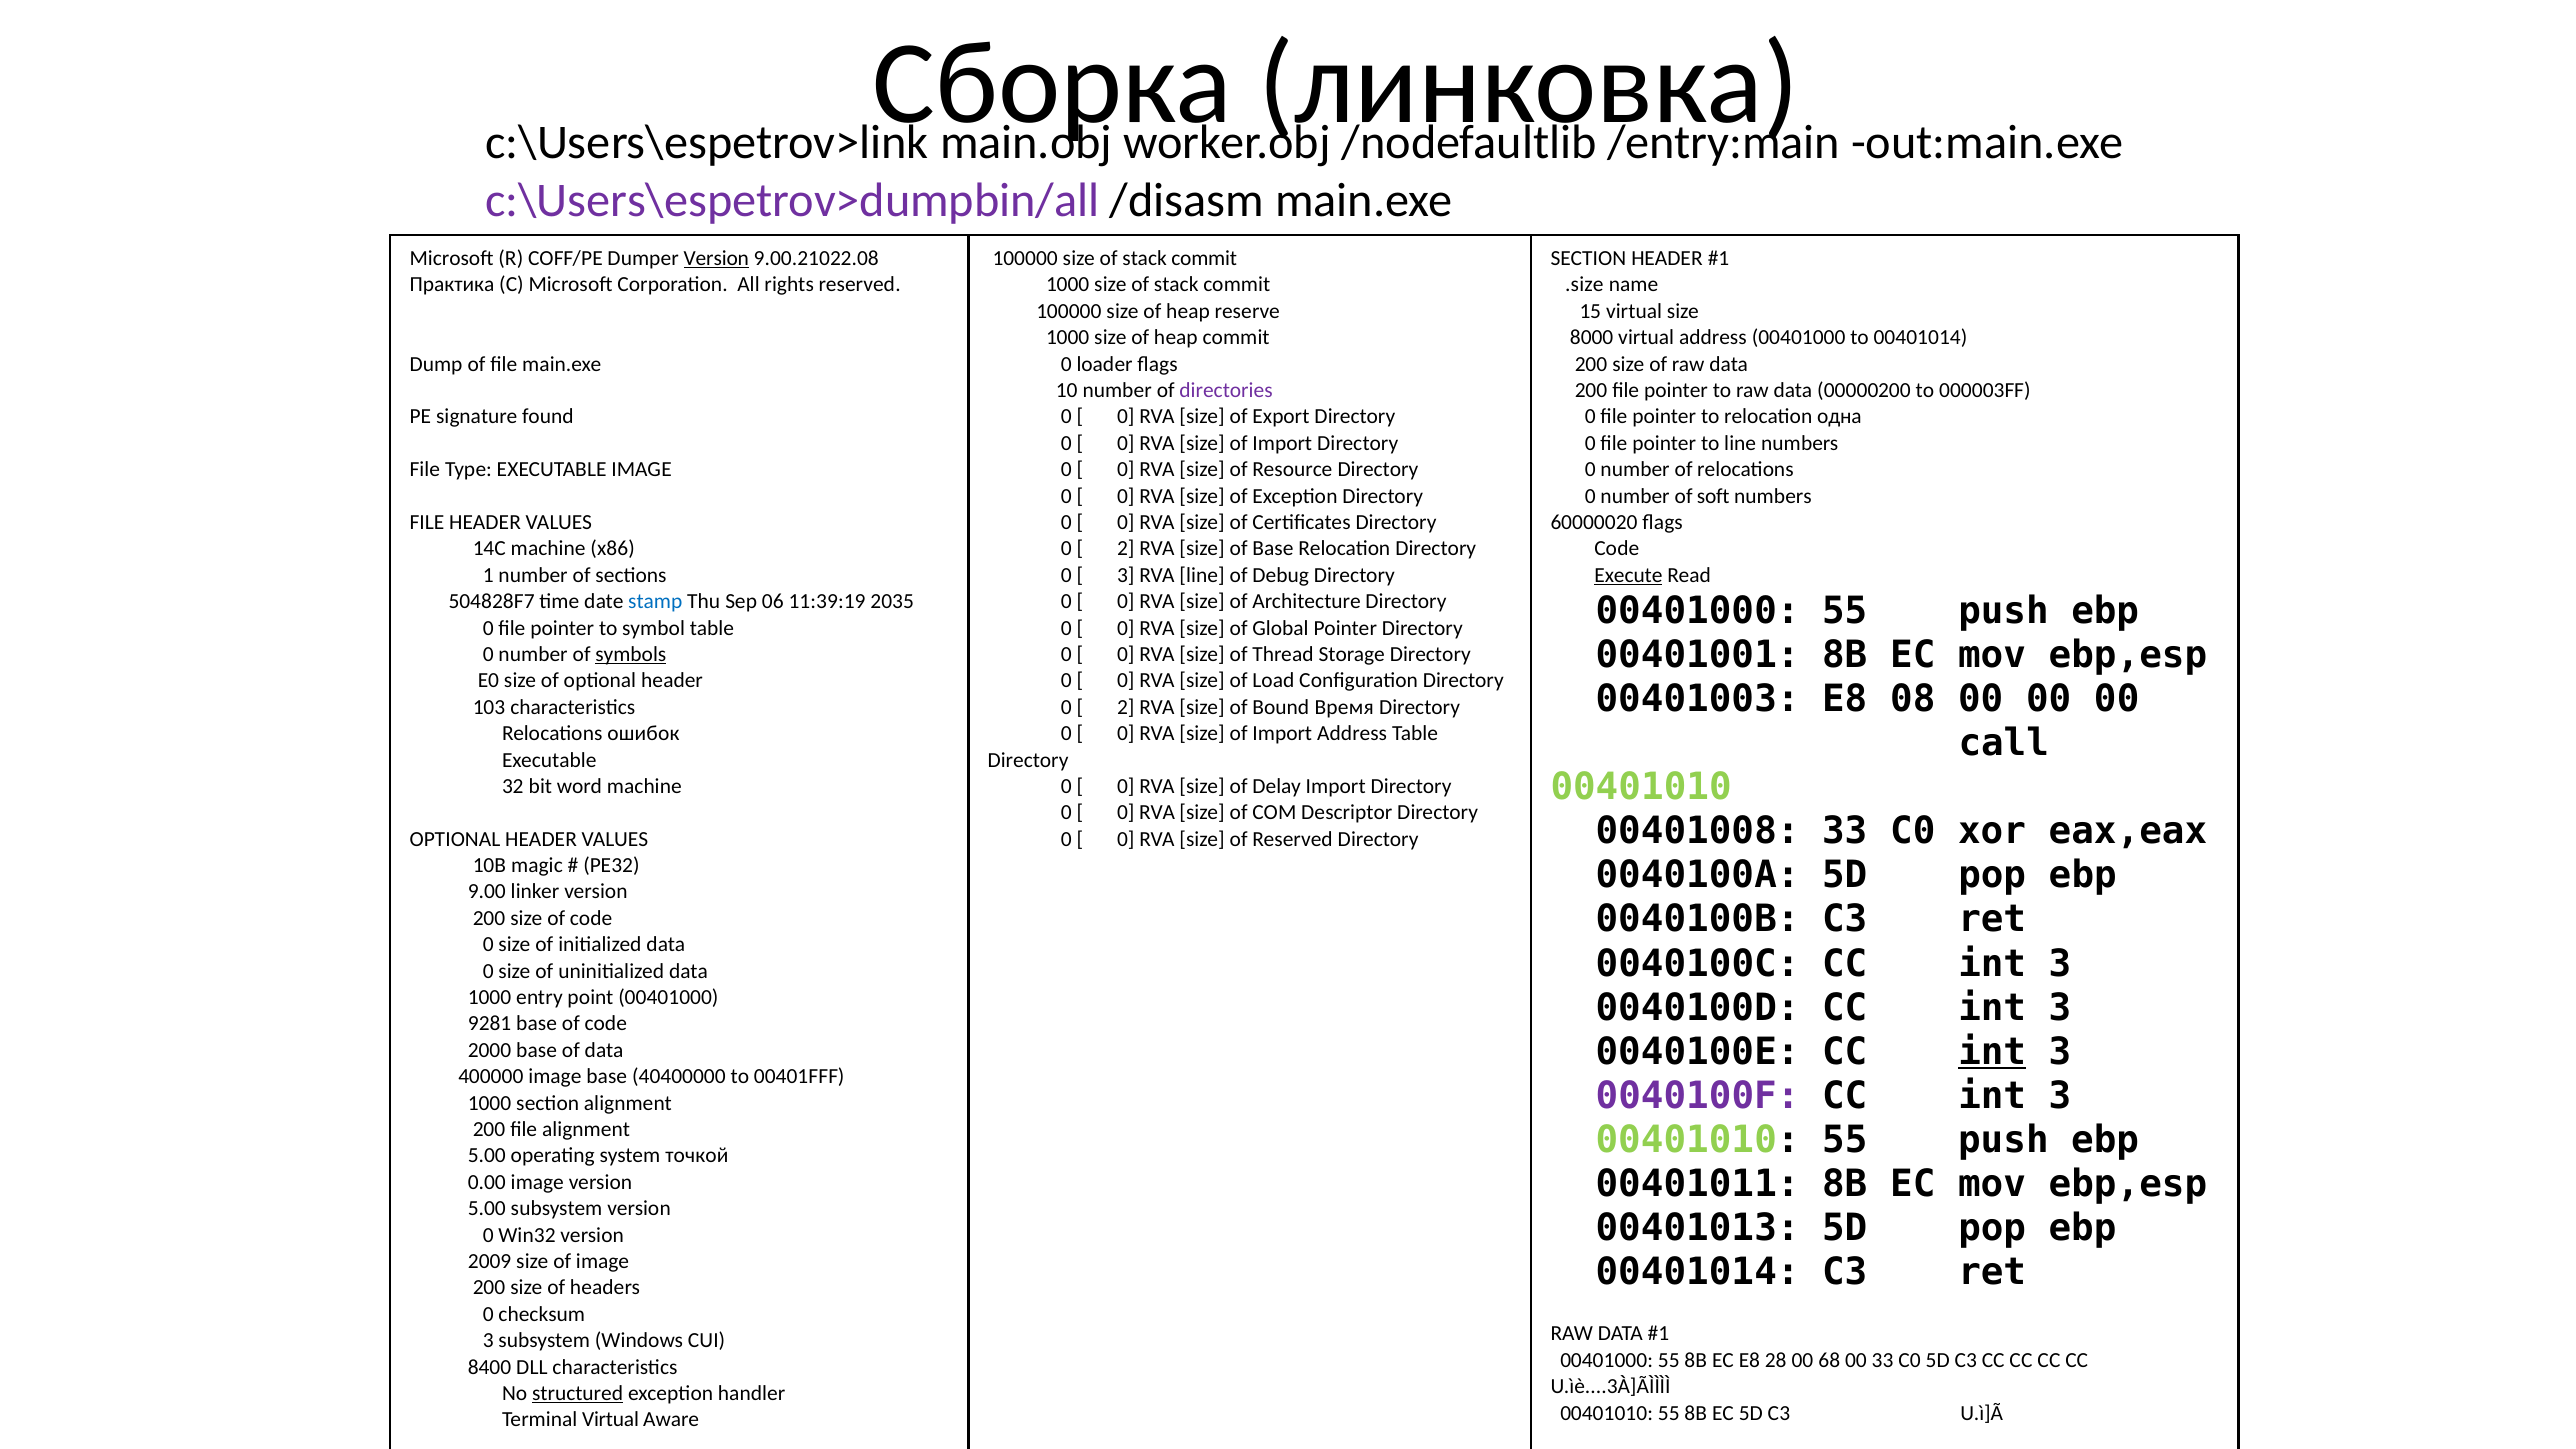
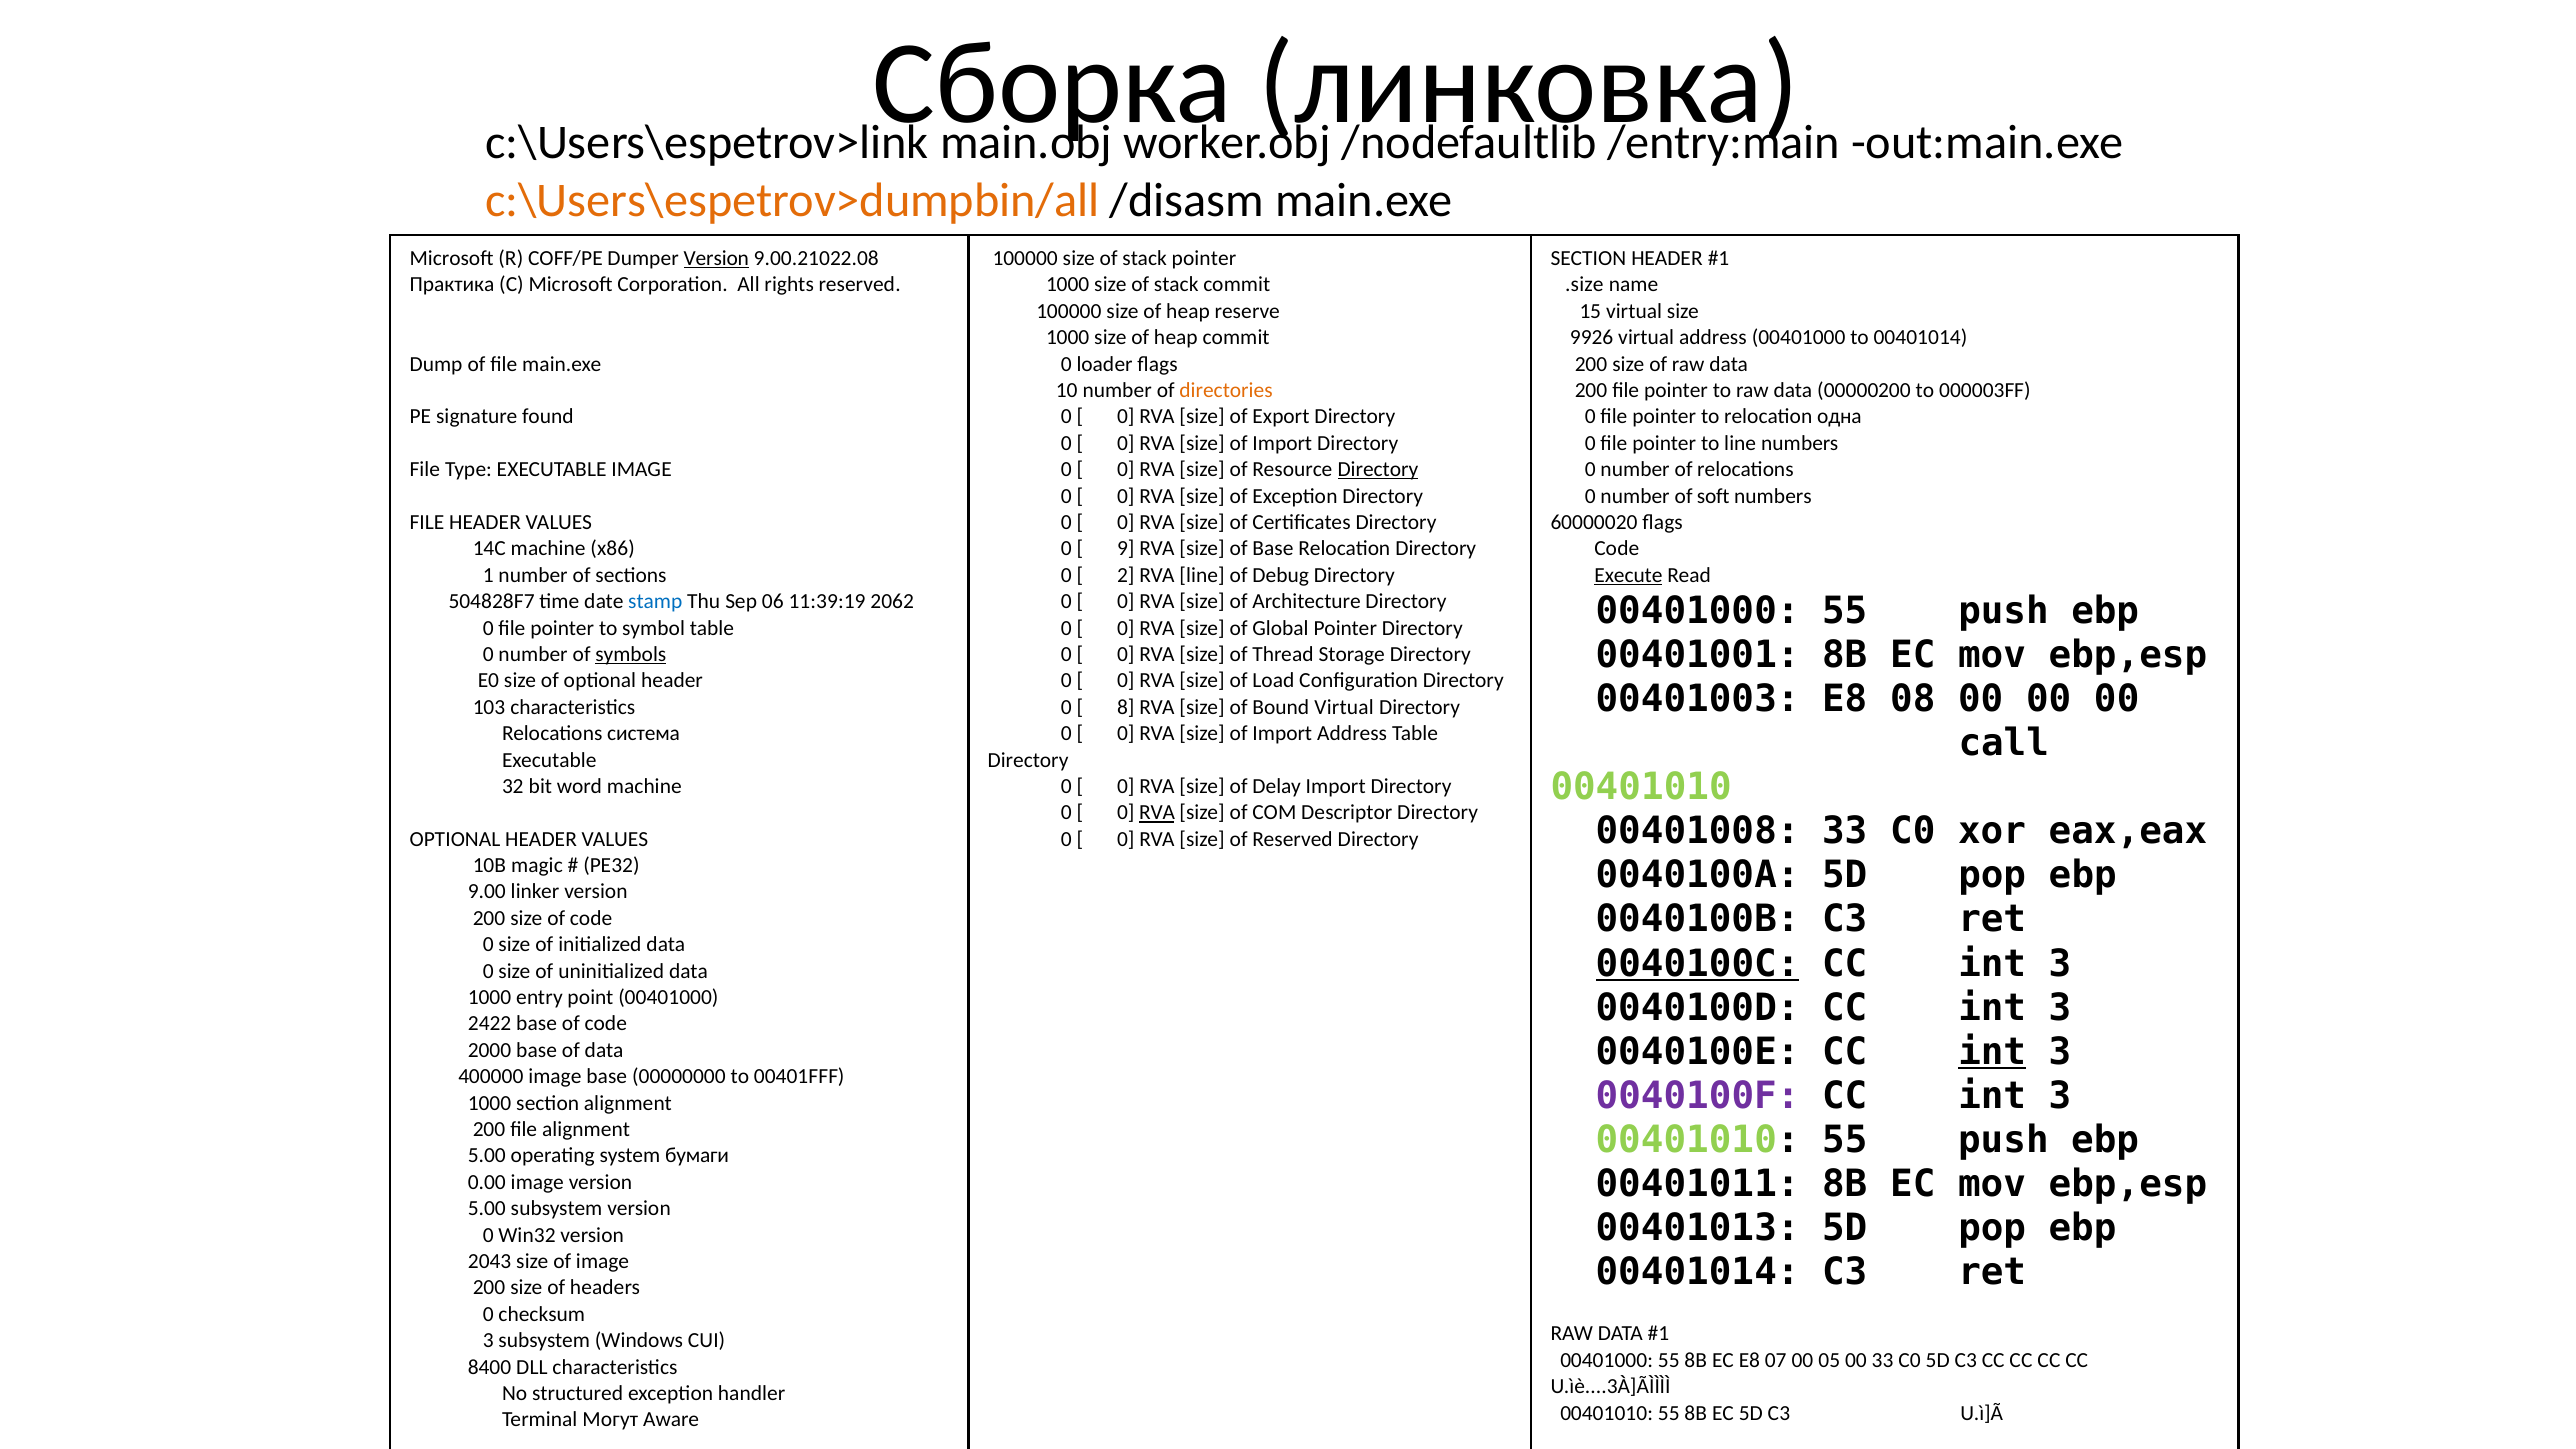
c:\Users\espetrov>dumpbin/all colour: purple -> orange (792, 200)
commit: commit -> pointer (1204, 258)
8000: 8000 -> 9926 (1592, 338)
directories colour: purple -> orange (1226, 390)
Directory underline: none -> present (1378, 470)
2: 2 -> 9 (1126, 549)
3: 3 -> 2 (1126, 575)
2035: 2035 -> 2062 (892, 602)
2: 2 -> 8 (1126, 707)
Bound Время: Время -> Virtual (1344, 707)
ошибок: ошибок -> система (644, 734)
RVA underline: none -> present (1157, 813)
0040100C underline: none -> present (1698, 964)
9281: 9281 -> 2422 (490, 1024)
40400000: 40400000 -> 00000000 (679, 1077)
точкой: точкой -> бумаги (697, 1156)
2009: 2009 -> 2043 (490, 1261)
28: 28 -> 07 (1776, 1360)
68: 68 -> 05 (1829, 1360)
structured underline: present -> none (578, 1393)
Terminal Virtual: Virtual -> Могут (610, 1420)
